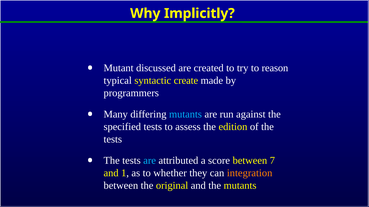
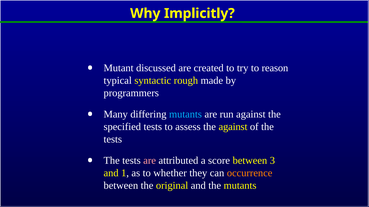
create: create -> rough (186, 81)
the edition: edition -> against (233, 127)
are colour: light blue -> pink (150, 161)
7: 7 -> 3 (272, 161)
integration: integration -> occurrence (250, 173)
